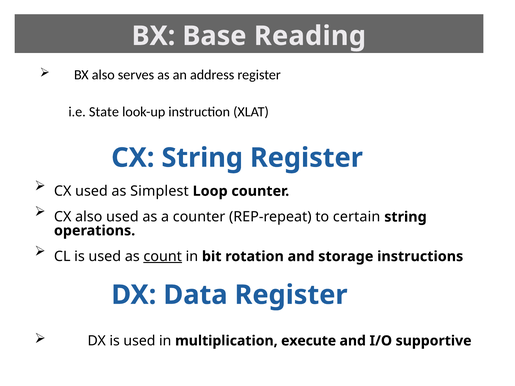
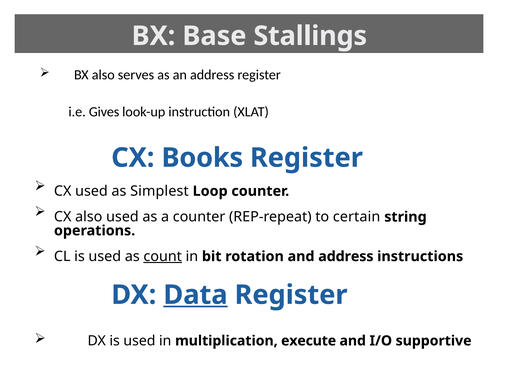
Reading: Reading -> Stallings (310, 36)
State: State -> Gives (104, 112)
CX String: String -> Books (202, 158)
and storage: storage -> address (346, 257)
Data underline: none -> present (195, 295)
